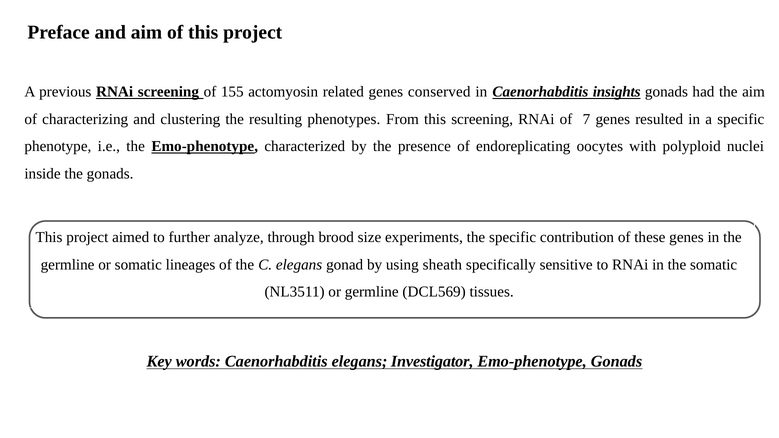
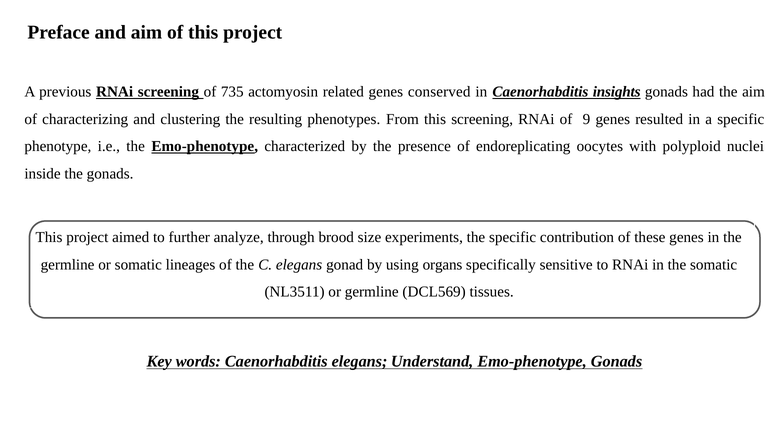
155: 155 -> 735 (232, 92)
7: 7 -> 9 (587, 119)
sheath: sheath -> organs (443, 265)
Investigator: Investigator -> Understand (432, 362)
